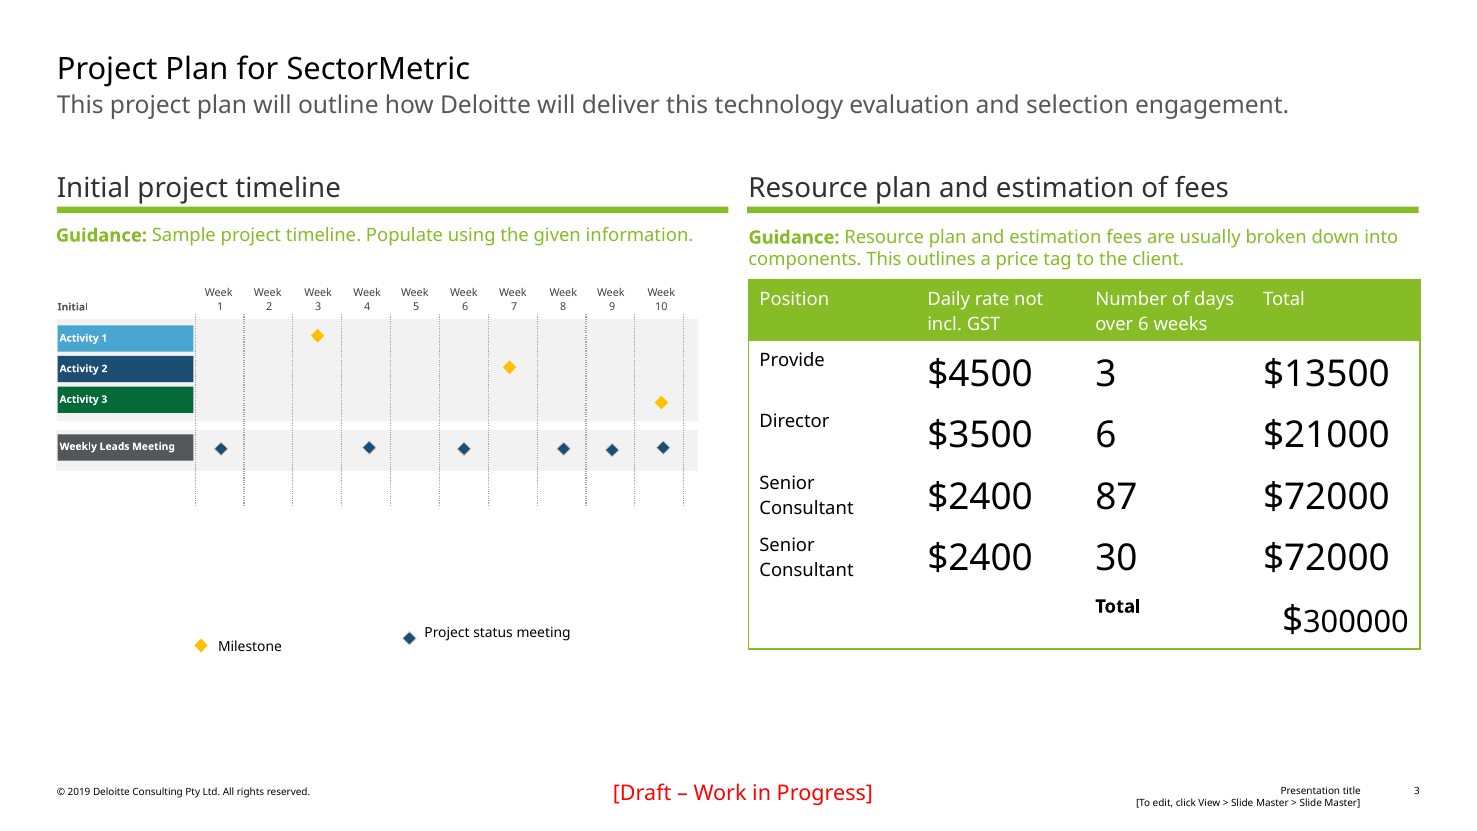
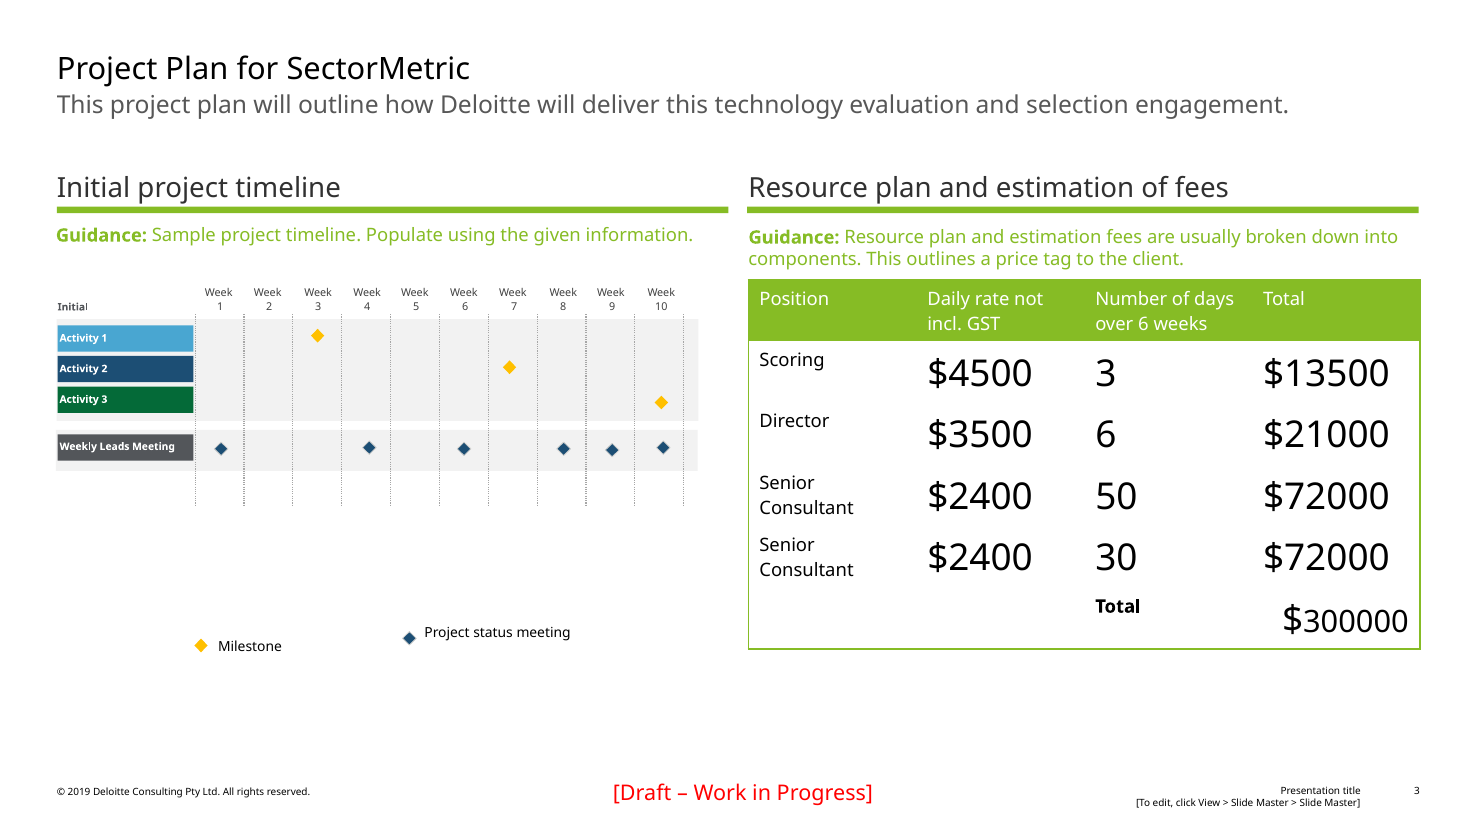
Provide: Provide -> Scoring (792, 360)
87: 87 -> 50 (1116, 497)
